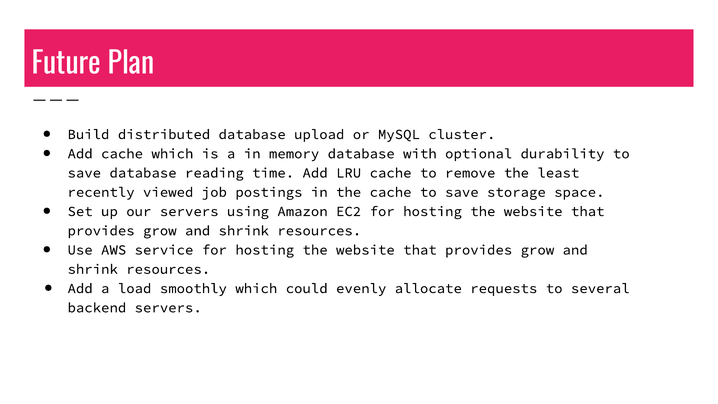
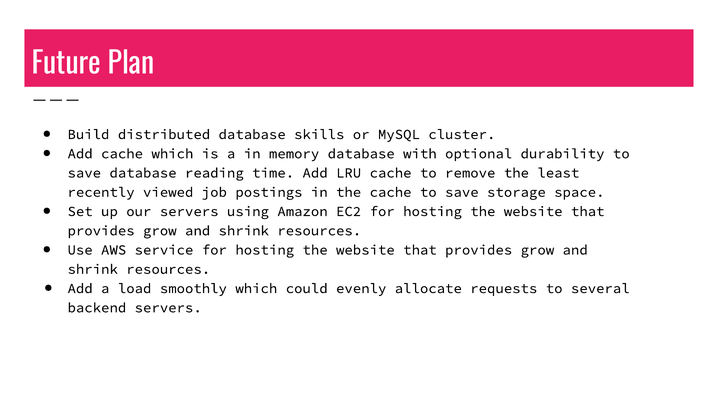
upload: upload -> skills (319, 134)
